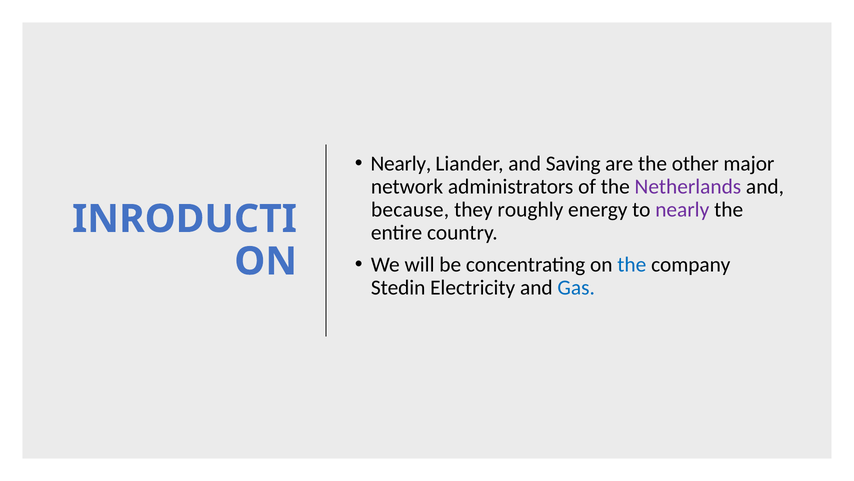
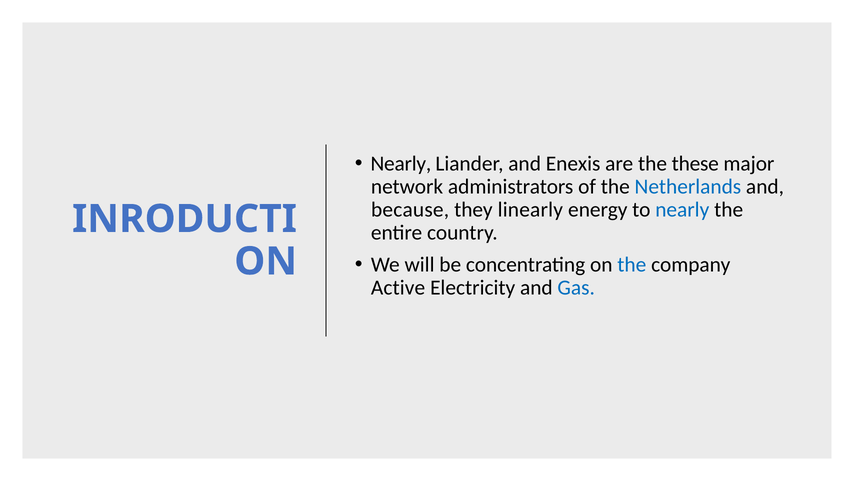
Saving: Saving -> Enexis (573, 163)
other: other -> these (695, 163)
Netherlands colour: purple -> blue (688, 186)
roughly: roughly -> linearly (530, 209)
nearly colour: purple -> blue (682, 209)
Stedin: Stedin -> Active (398, 287)
